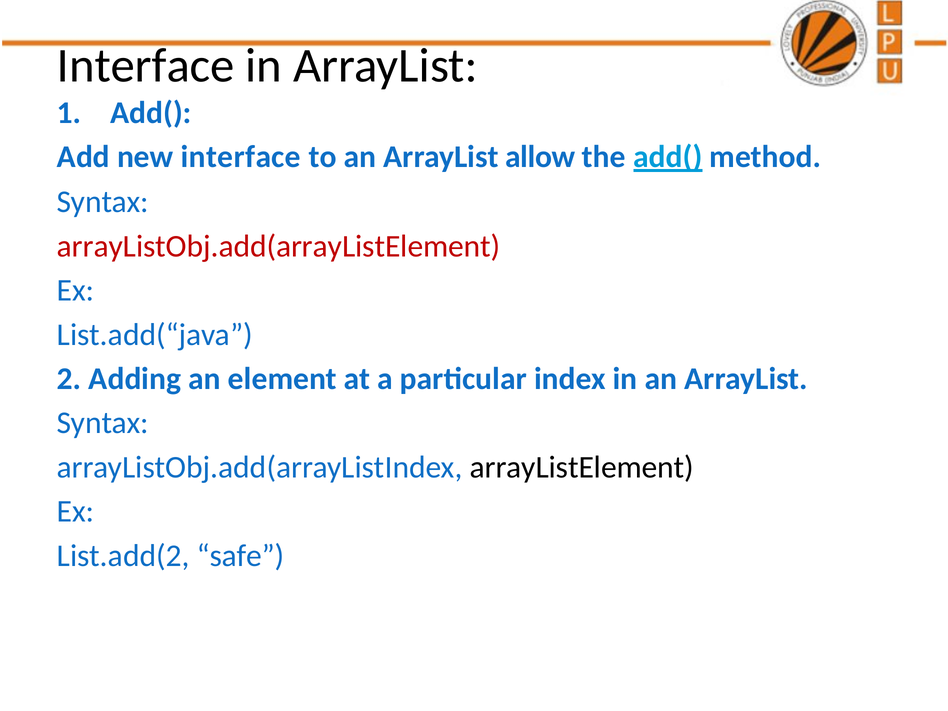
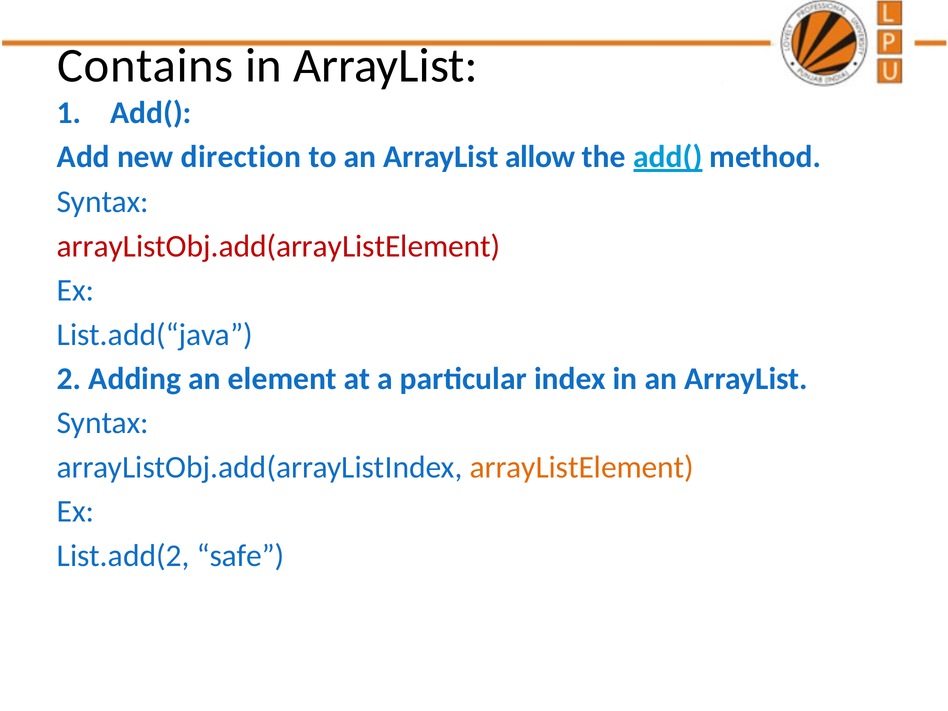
Interface: Interface -> Contains (145, 66)
new interface: interface -> direction (241, 157)
arrayListElement colour: black -> orange (582, 467)
